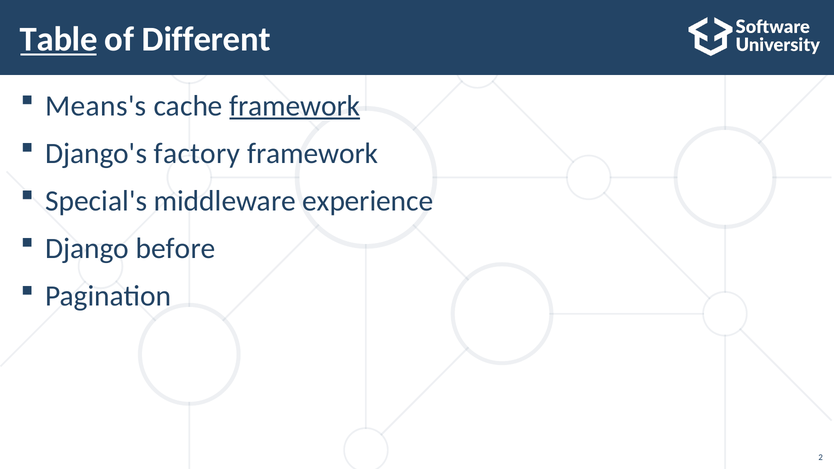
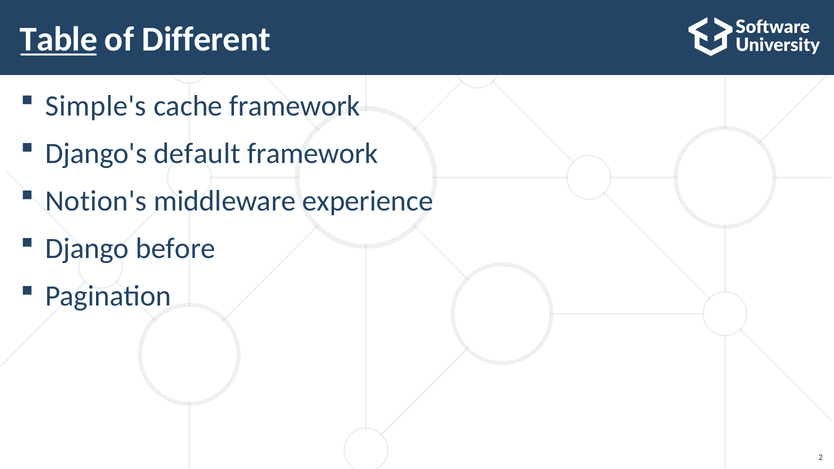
Means's: Means's -> Simple's (96, 106)
framework underline: present -> none (295, 106)
factory: factory -> default (197, 153)
Special's: Special's -> Notion's (96, 201)
